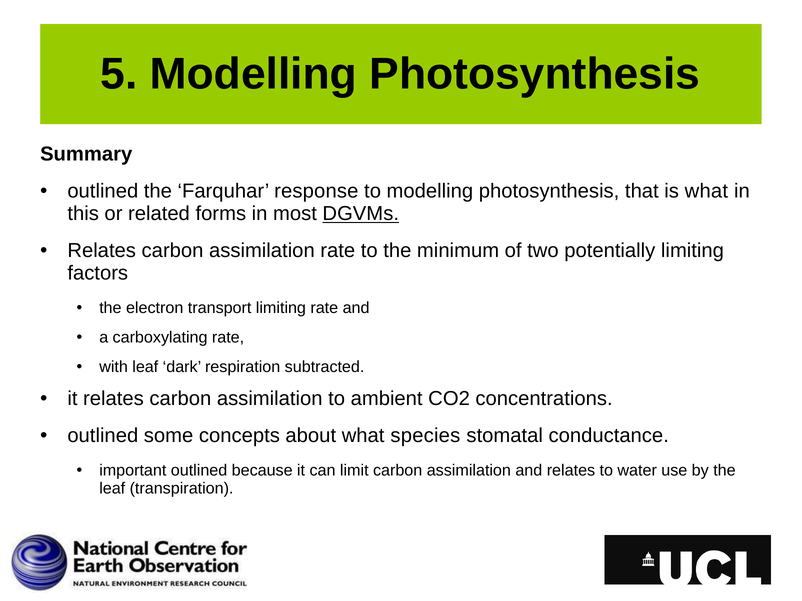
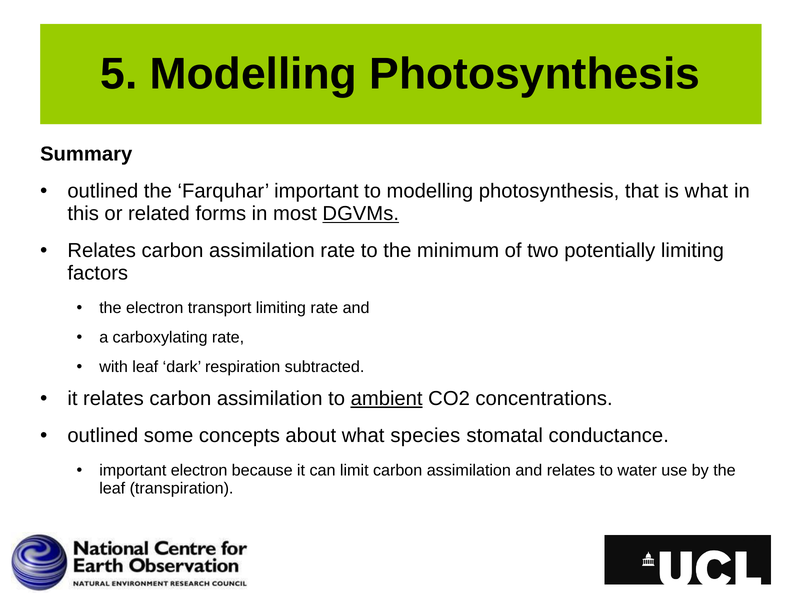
Farquhar response: response -> important (316, 191)
ambient underline: none -> present (387, 399)
important outlined: outlined -> electron (199, 471)
